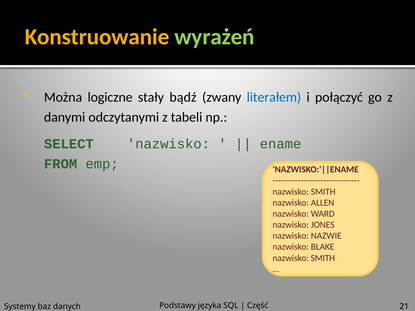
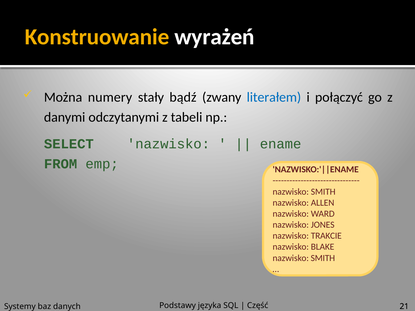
wyrażeń colour: light green -> white (215, 37)
logiczne: logiczne -> numery (110, 97)
NAZWIE: NAZWIE -> TRAKCIE (326, 236)
